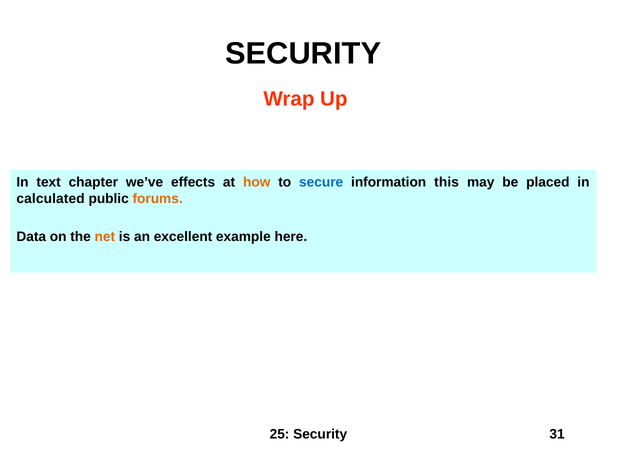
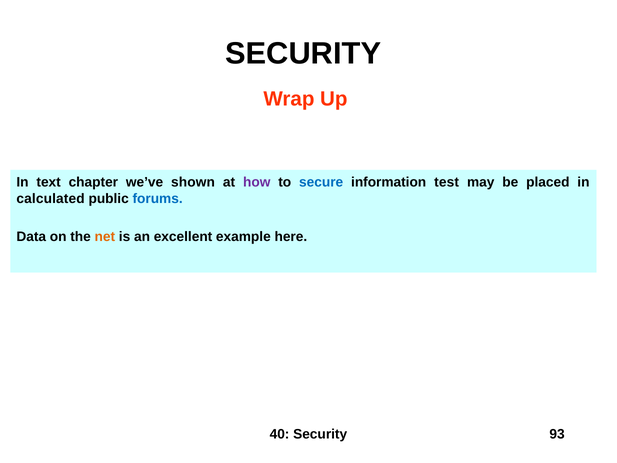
effects: effects -> shown (193, 182)
how colour: orange -> purple (257, 182)
this: this -> test (447, 182)
forums colour: orange -> blue (158, 198)
25: 25 -> 40 (280, 434)
31: 31 -> 93 (557, 434)
